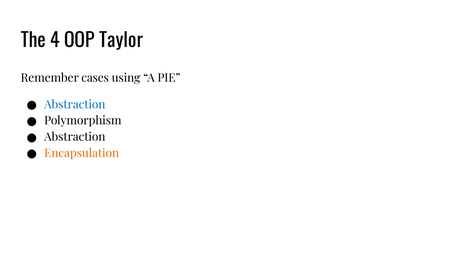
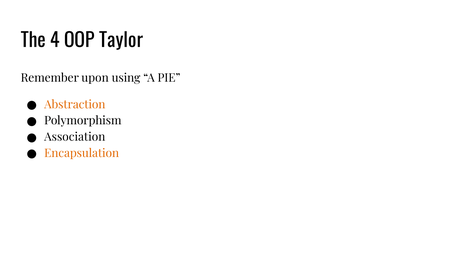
cases: cases -> upon (95, 78)
Abstraction colour: blue -> orange (75, 105)
Abstraction: Abstraction -> Association (75, 137)
